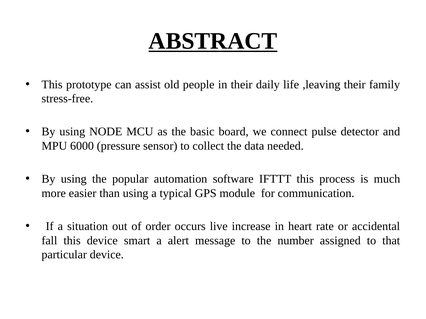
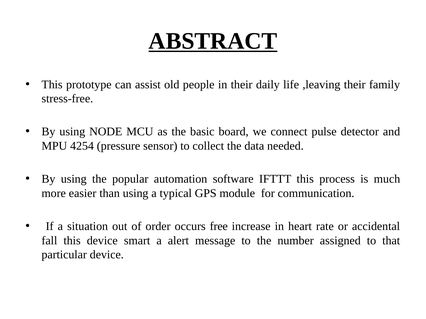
6000: 6000 -> 4254 (82, 146)
live: live -> free (219, 227)
